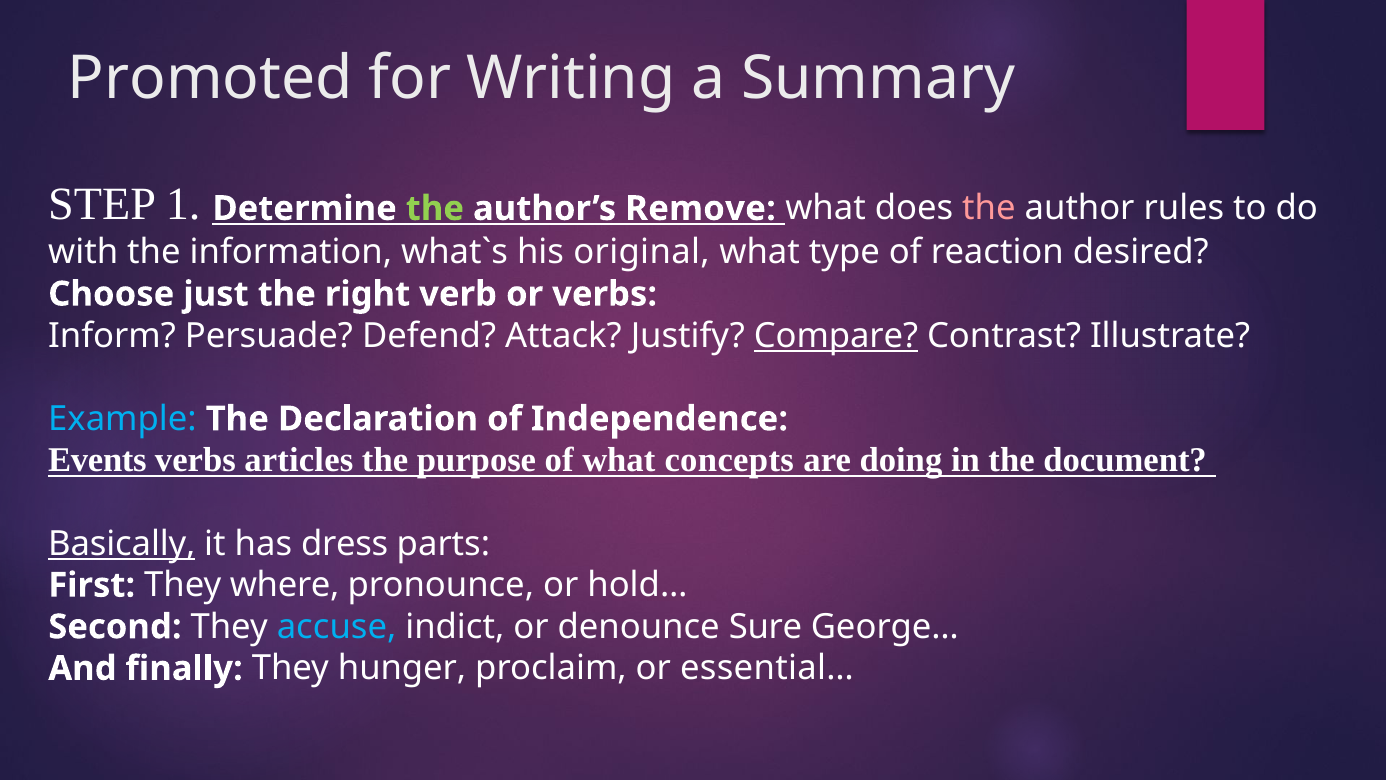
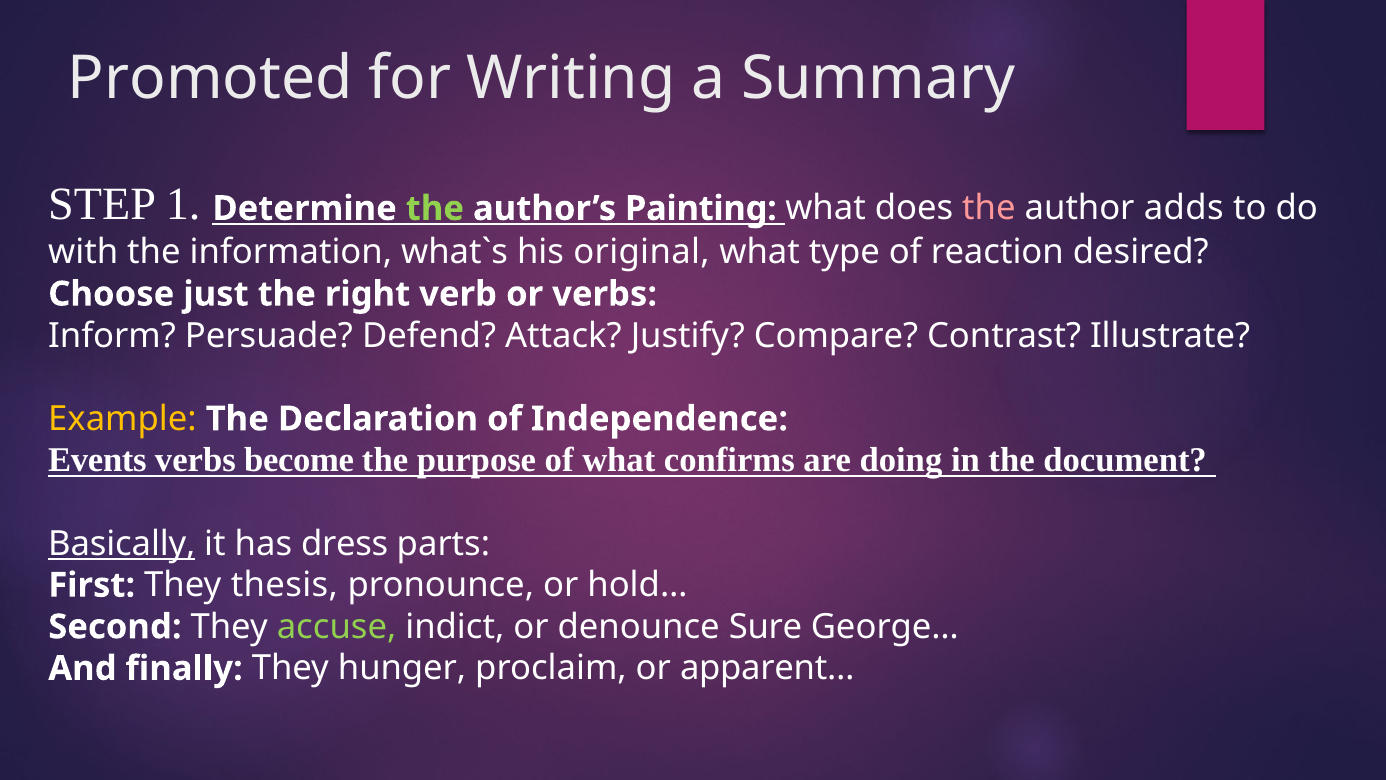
Remove: Remove -> Painting (701, 208)
rules: rules -> adds (1184, 208)
Compare underline: present -> none (836, 336)
Example colour: light blue -> yellow (122, 419)
articles: articles -> become (299, 460)
concepts: concepts -> confirms (729, 460)
where: where -> thesis (284, 585)
accuse colour: light blue -> light green (337, 627)
essential…: essential… -> apparent… (767, 668)
